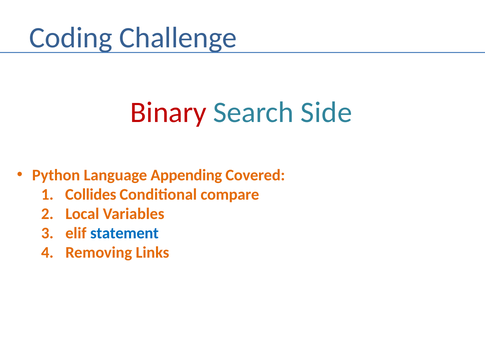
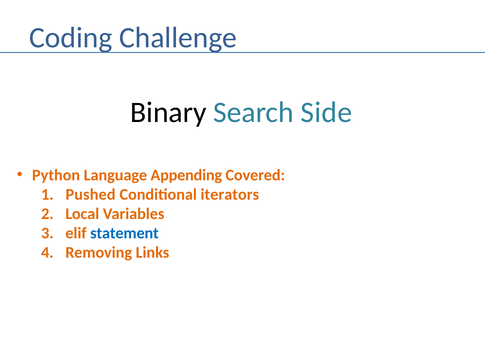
Binary colour: red -> black (168, 112)
Collides: Collides -> Pushed (91, 194)
compare: compare -> iterators (230, 194)
